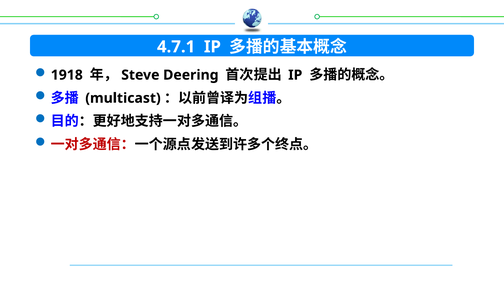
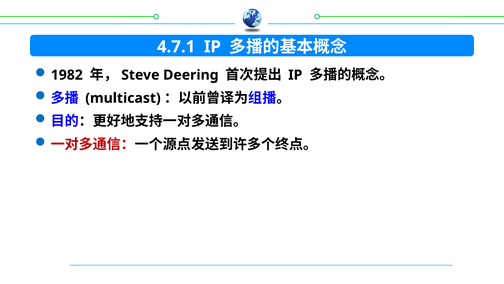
1918: 1918 -> 1982 (67, 75)
